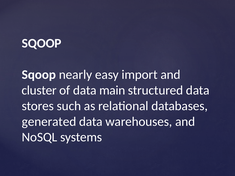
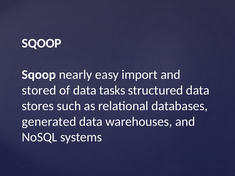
cluster: cluster -> stored (39, 90)
main: main -> tasks (112, 90)
